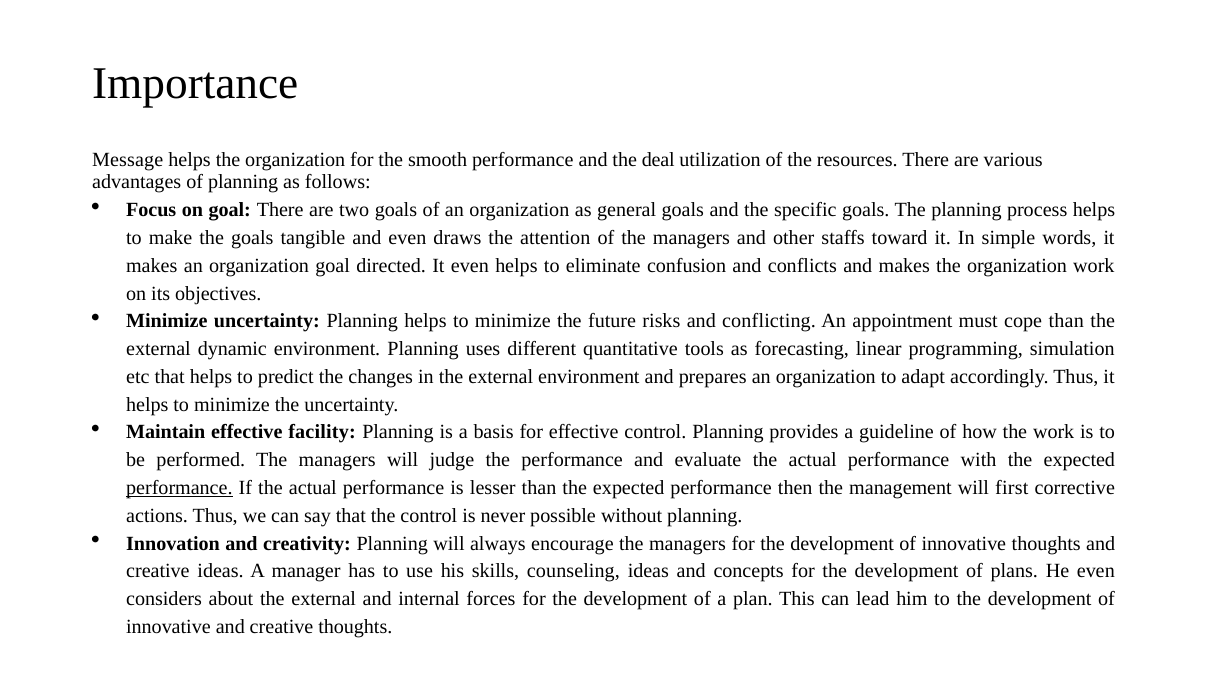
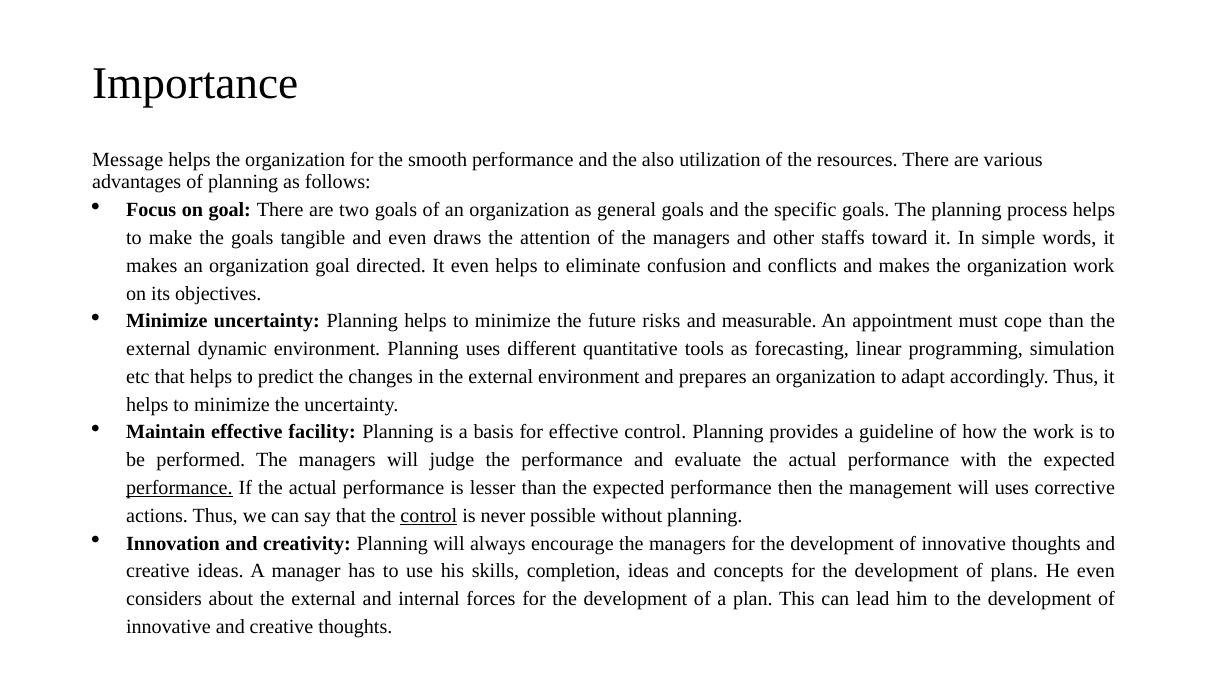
deal: deal -> also (658, 160)
conflicting: conflicting -> measurable (769, 321)
will first: first -> uses (1012, 488)
control underline: none -> present (429, 516)
counseling: counseling -> completion (574, 571)
